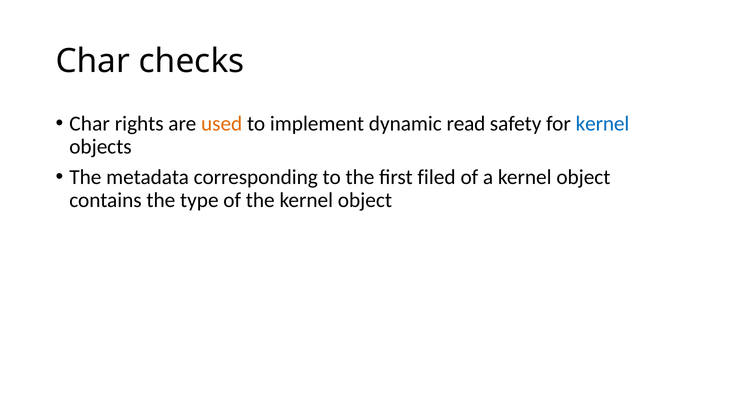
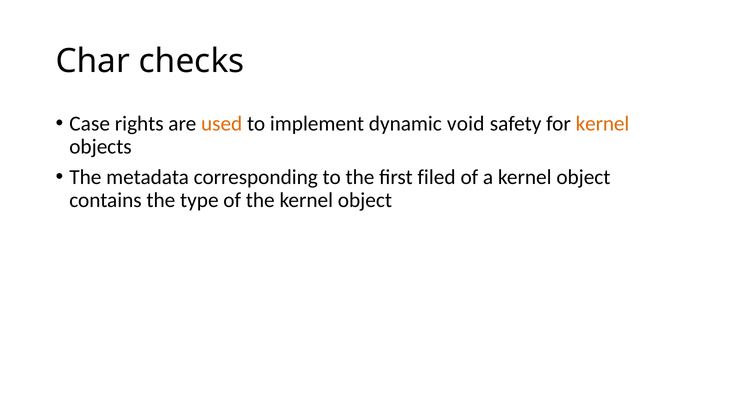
Char: Char -> Case (90, 123)
read: read -> void (466, 123)
kernel colour: blue -> orange (602, 123)
